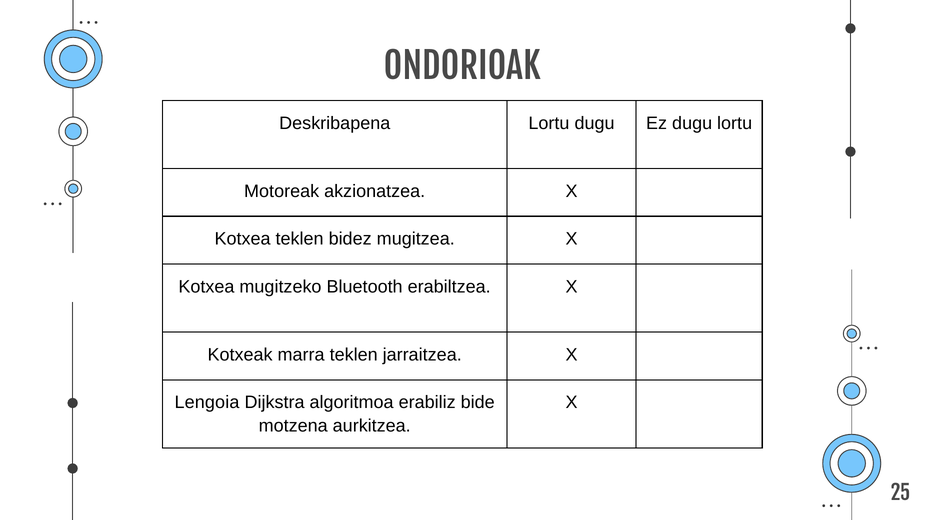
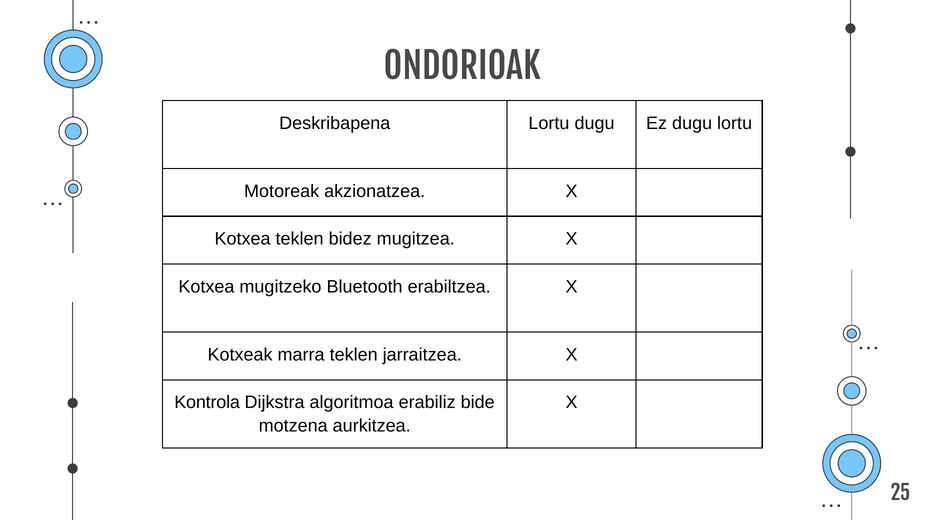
Lengoia: Lengoia -> Kontrola (207, 403)
